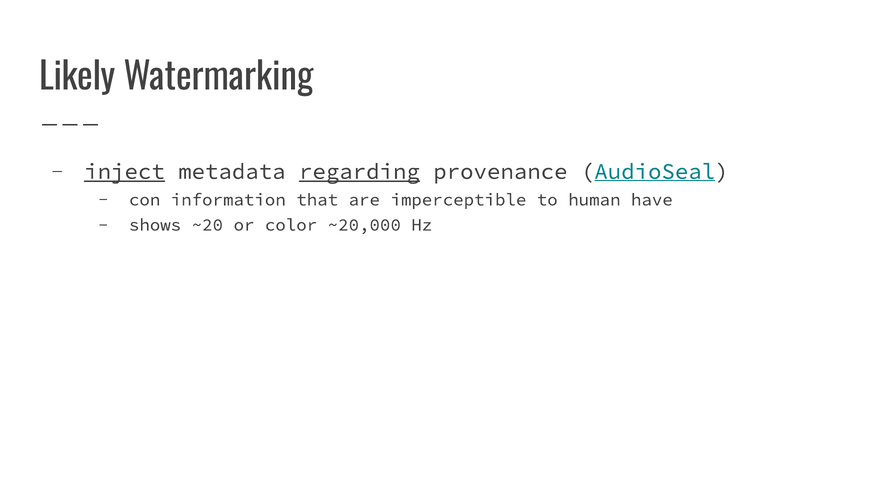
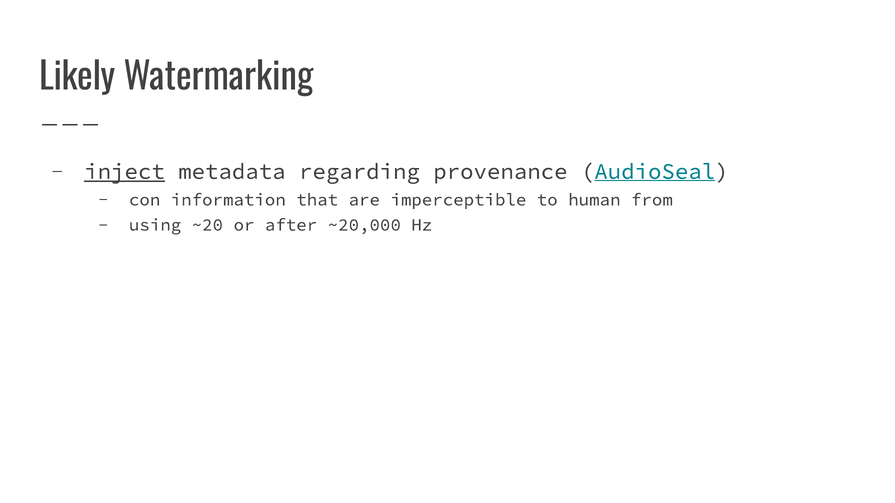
regarding underline: present -> none (359, 172)
have: have -> from (652, 200)
shows: shows -> using (155, 225)
color: color -> after (291, 225)
